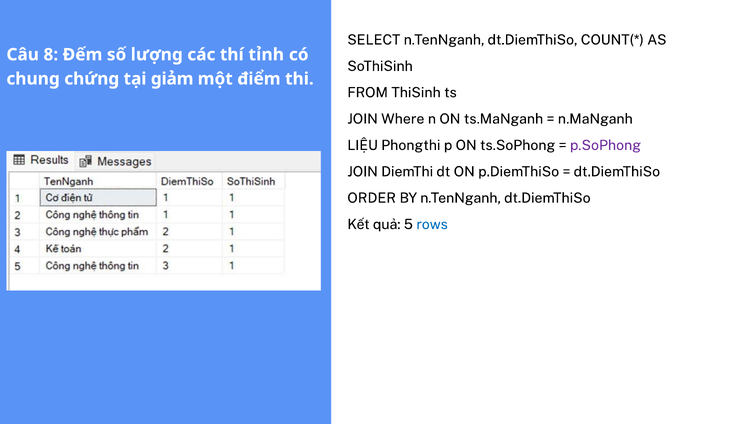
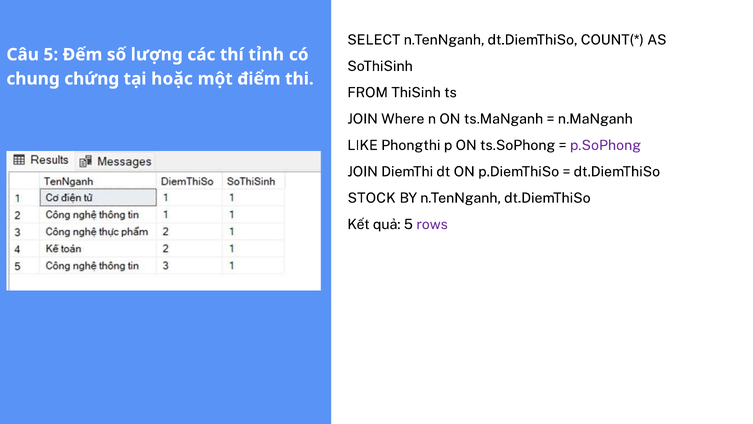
Câu 8: 8 -> 5 (51, 55)
giảm: giảm -> hoặc (172, 79)
LIỆU: LIỆU -> LIKE (363, 145)
ORDER: ORDER -> STOCK (372, 198)
rows colour: blue -> purple (432, 224)
